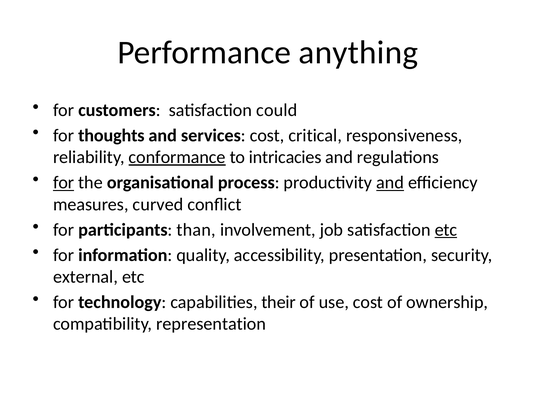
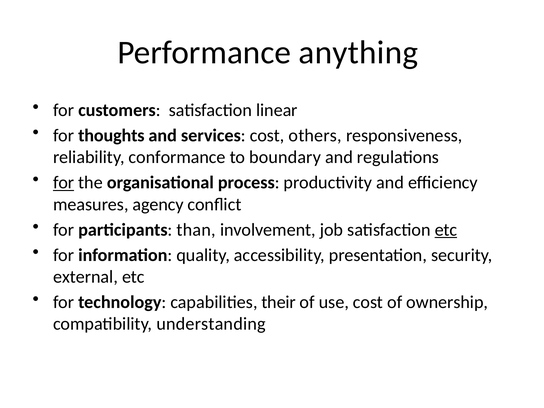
could: could -> linear (277, 110)
critical: critical -> others (315, 135)
conformance underline: present -> none (177, 157)
intricacies: intricacies -> boundary (285, 157)
and underline: present -> none (390, 183)
curved: curved -> agency (158, 204)
representation: representation -> understanding (211, 324)
